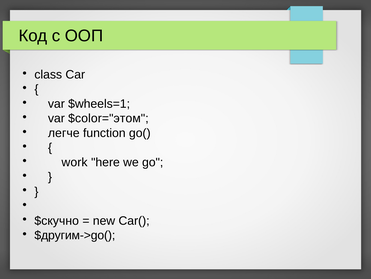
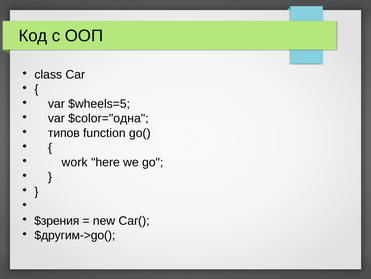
$wheels=1: $wheels=1 -> $wheels=5 (99, 104)
$color="этом: $color="этом -> $color="одна (108, 118)
легче: легче -> типов (64, 133)
$скучно: $скучно -> $зрения (57, 220)
